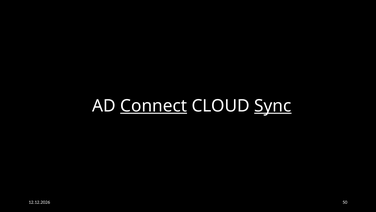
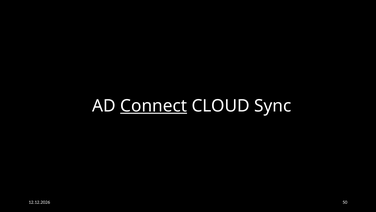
Sync underline: present -> none (273, 106)
